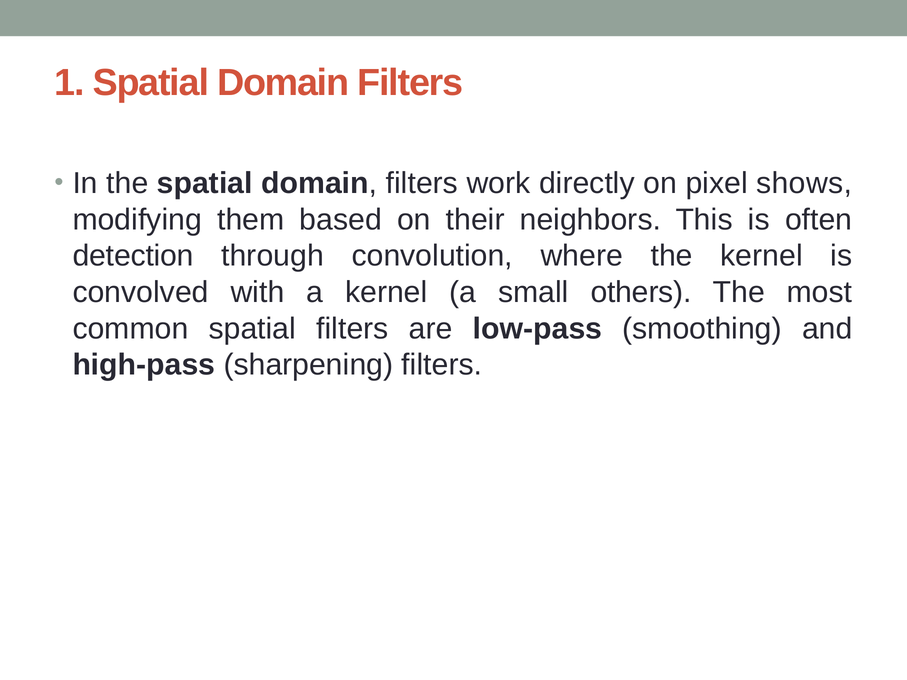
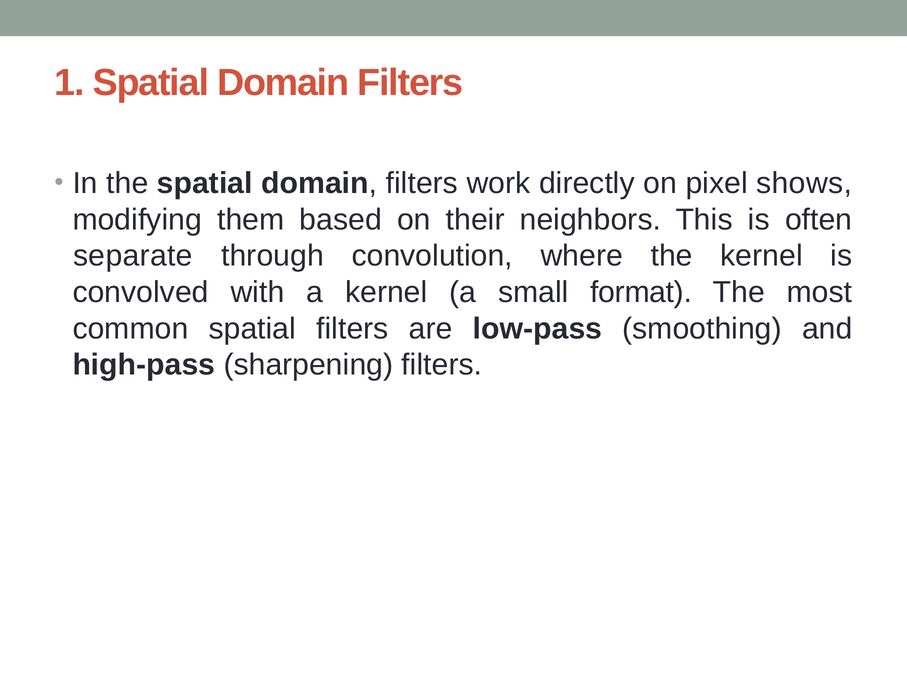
detection: detection -> separate (133, 256)
others: others -> format (641, 292)
